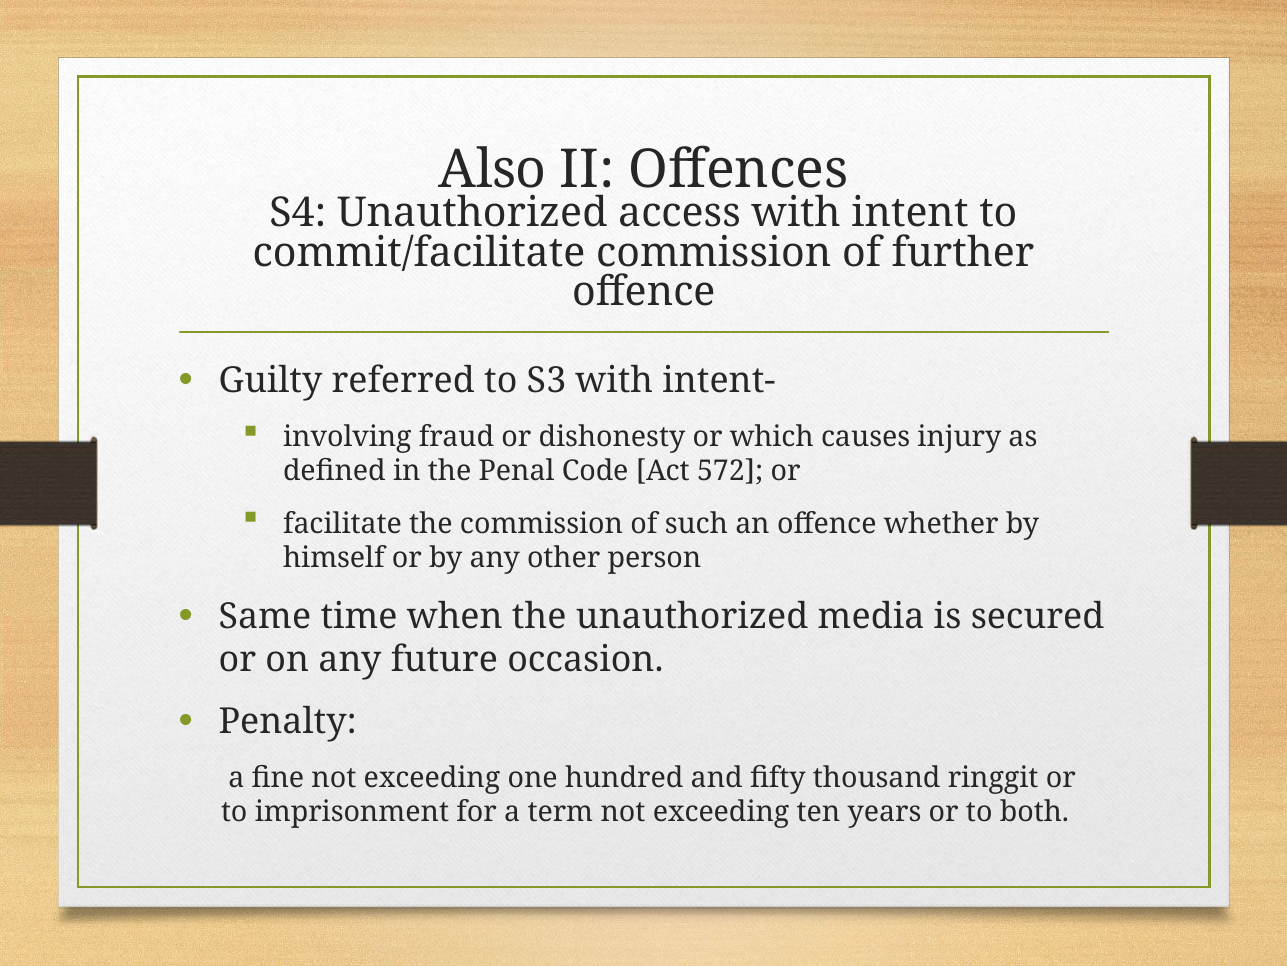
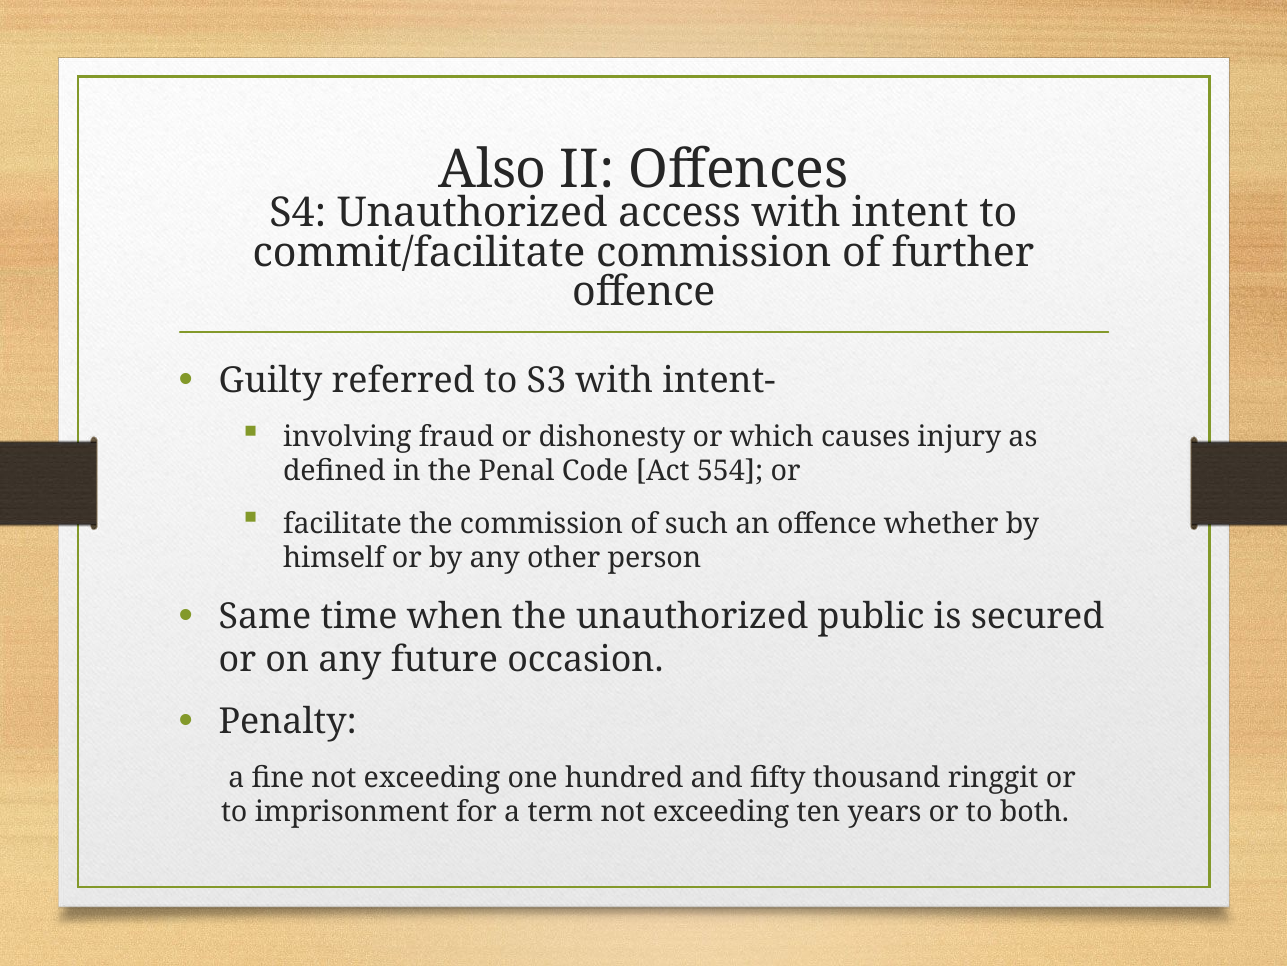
572: 572 -> 554 (730, 471)
media: media -> public (871, 616)
